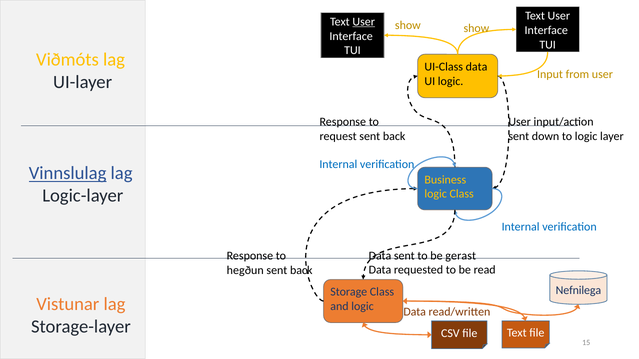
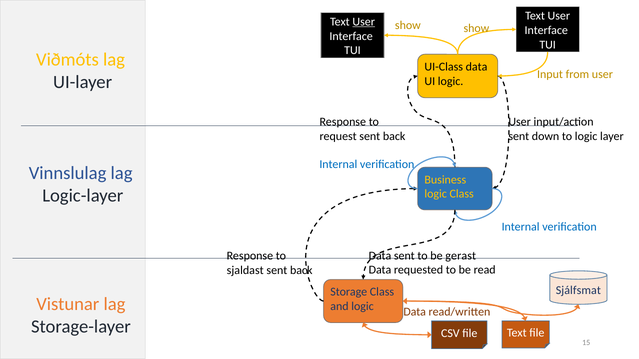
Vinnslulag underline: present -> none (68, 174)
hegðun: hegðun -> sjaldast (245, 270)
Nefnilega: Nefnilega -> Sjálfsmat (578, 291)
